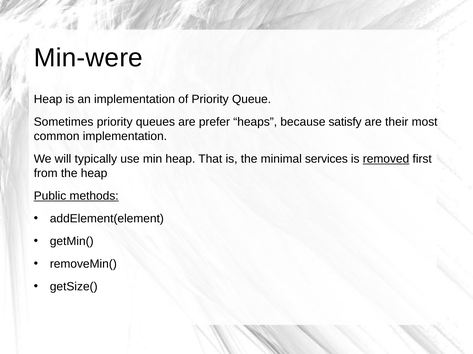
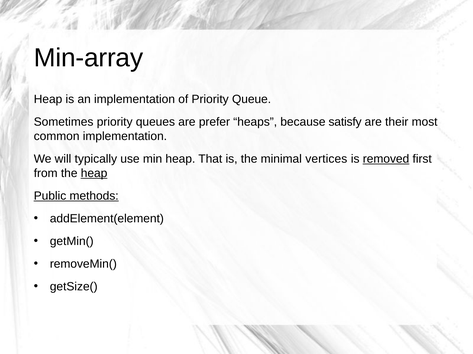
Min-were: Min-were -> Min-array (88, 58)
services: services -> vertices (326, 159)
heap underline: none -> present (94, 174)
